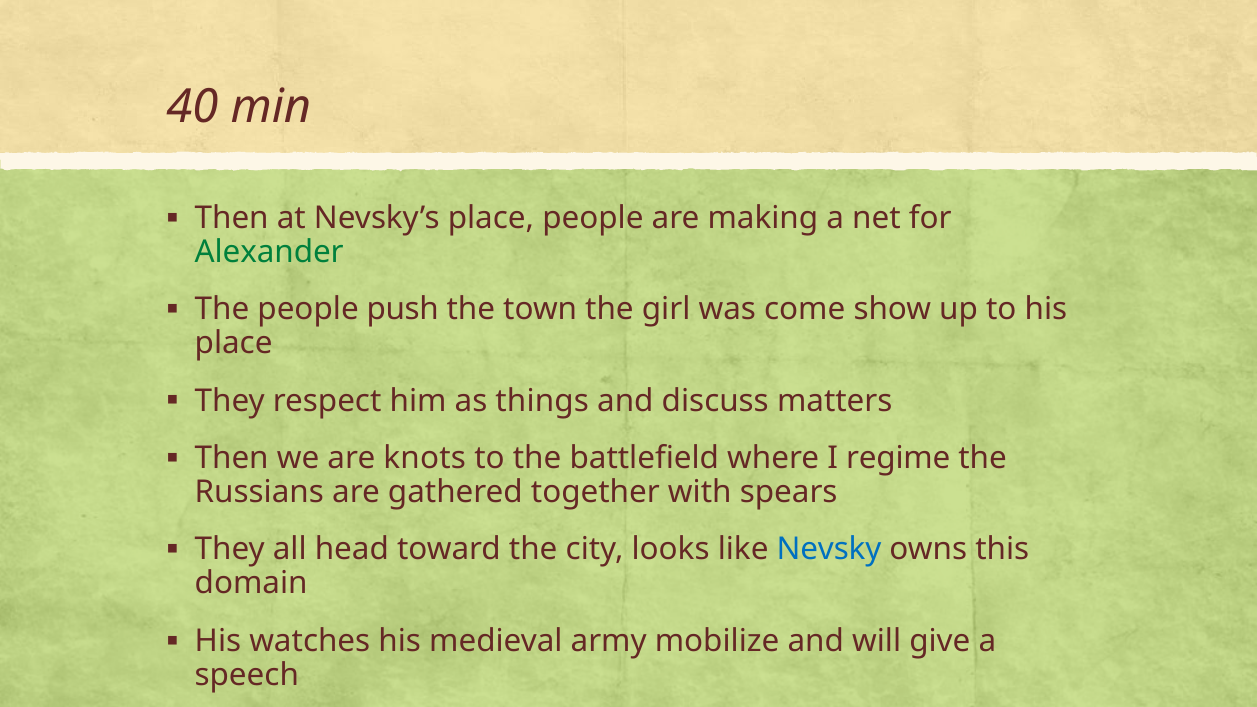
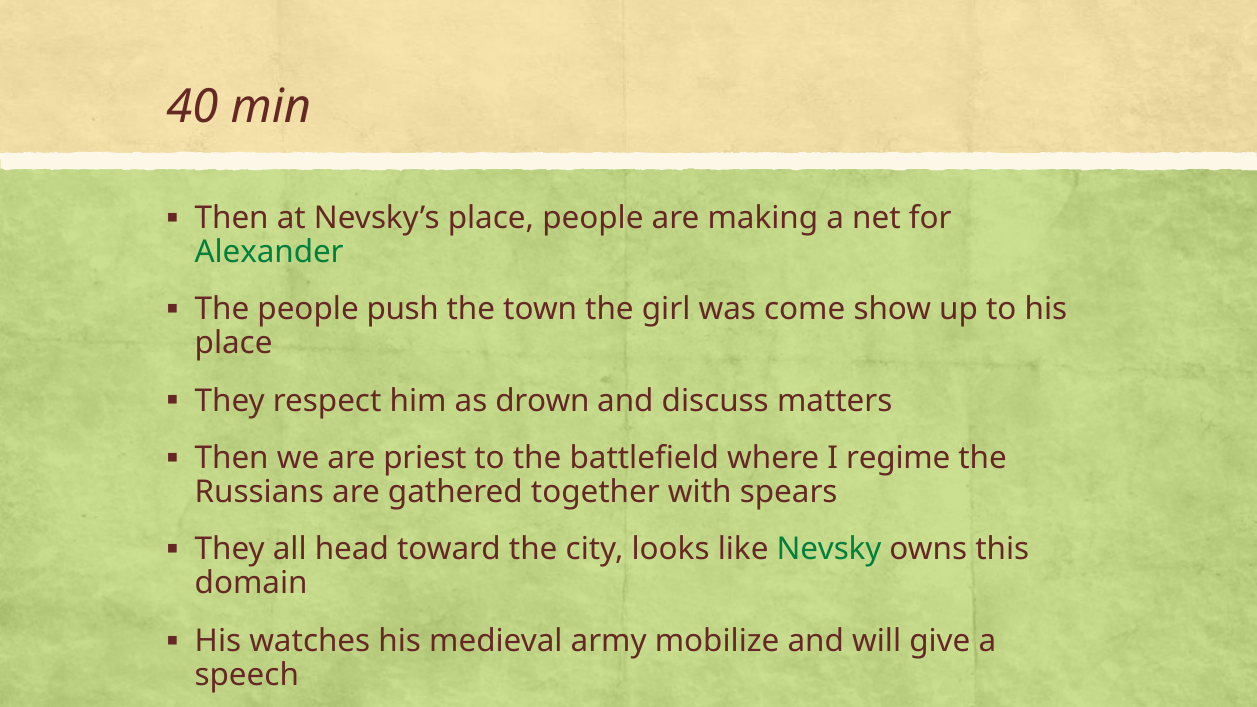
things: things -> drown (542, 401)
knots: knots -> priest (425, 458)
Nevsky colour: blue -> green (829, 550)
